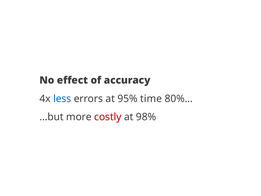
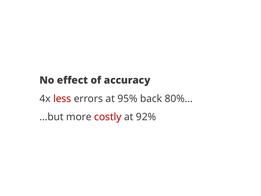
less colour: blue -> red (62, 99)
time: time -> back (151, 99)
98%: 98% -> 92% (146, 117)
